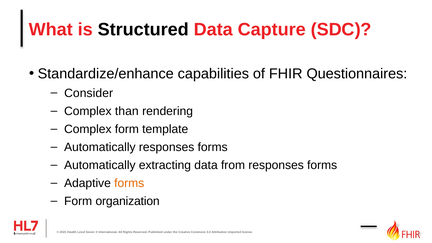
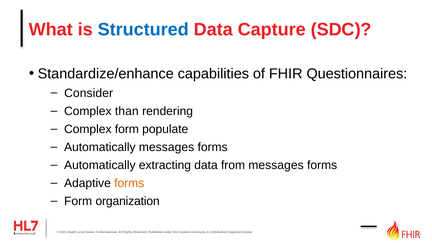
Structured colour: black -> blue (143, 29)
template: template -> populate (165, 129)
Automatically responses: responses -> messages (167, 147)
from responses: responses -> messages (276, 165)
